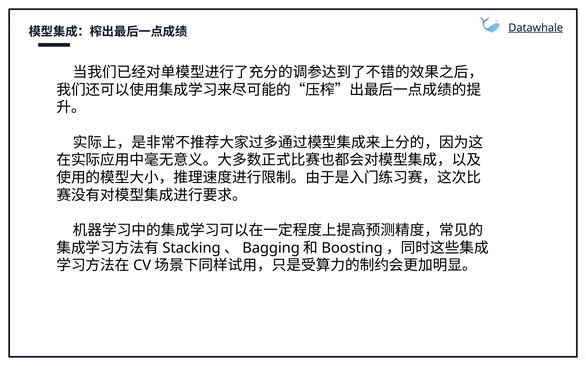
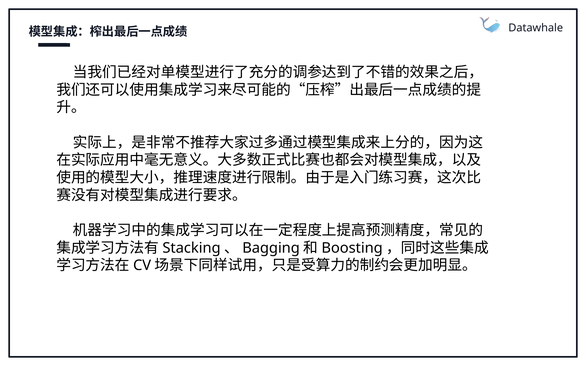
Datawhale underline: present -> none (536, 28)
